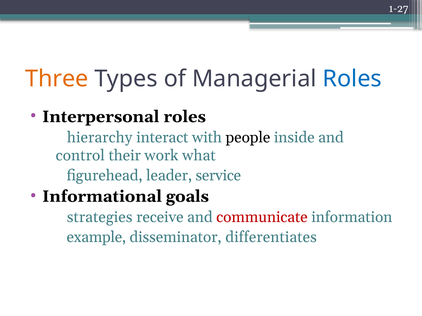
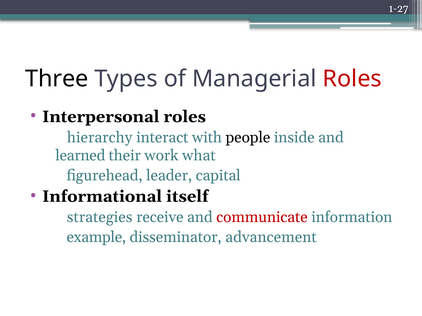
Three colour: orange -> black (57, 79)
Roles colour: blue -> red (352, 79)
control: control -> learned (80, 156)
service: service -> capital (218, 176)
goals: goals -> itself (187, 197)
differentiates: differentiates -> advancement (271, 237)
